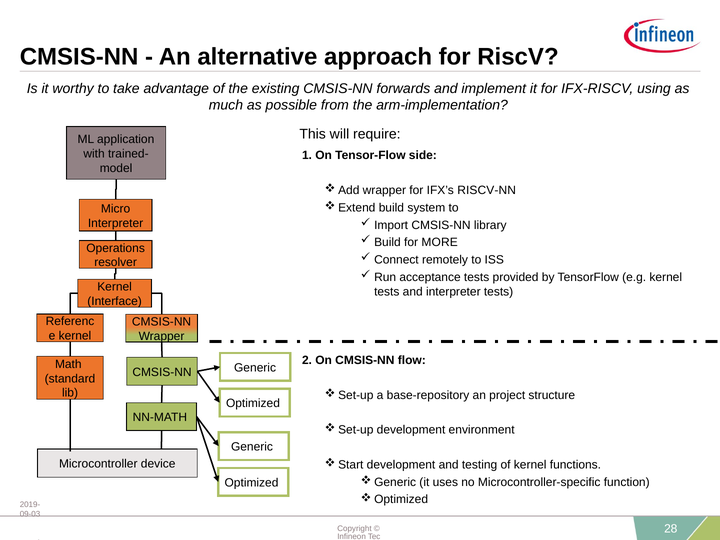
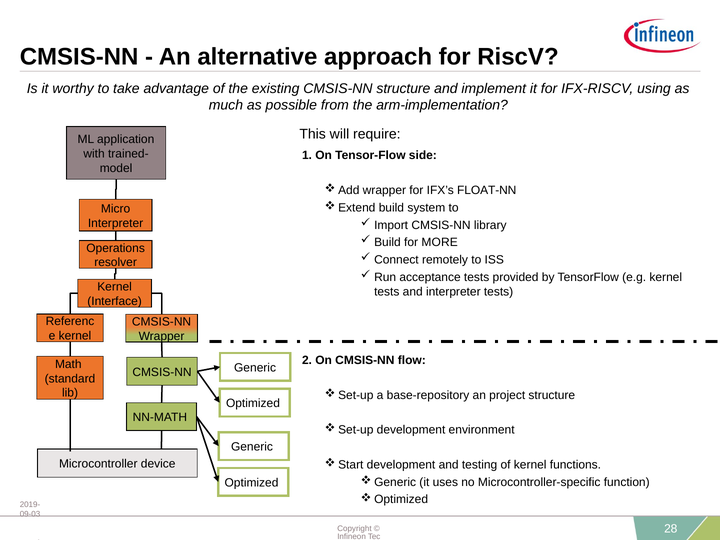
CMSIS-NN forwards: forwards -> structure (403, 88)
RISCV-NN: RISCV-NN -> FLOAT-NN (487, 190)
